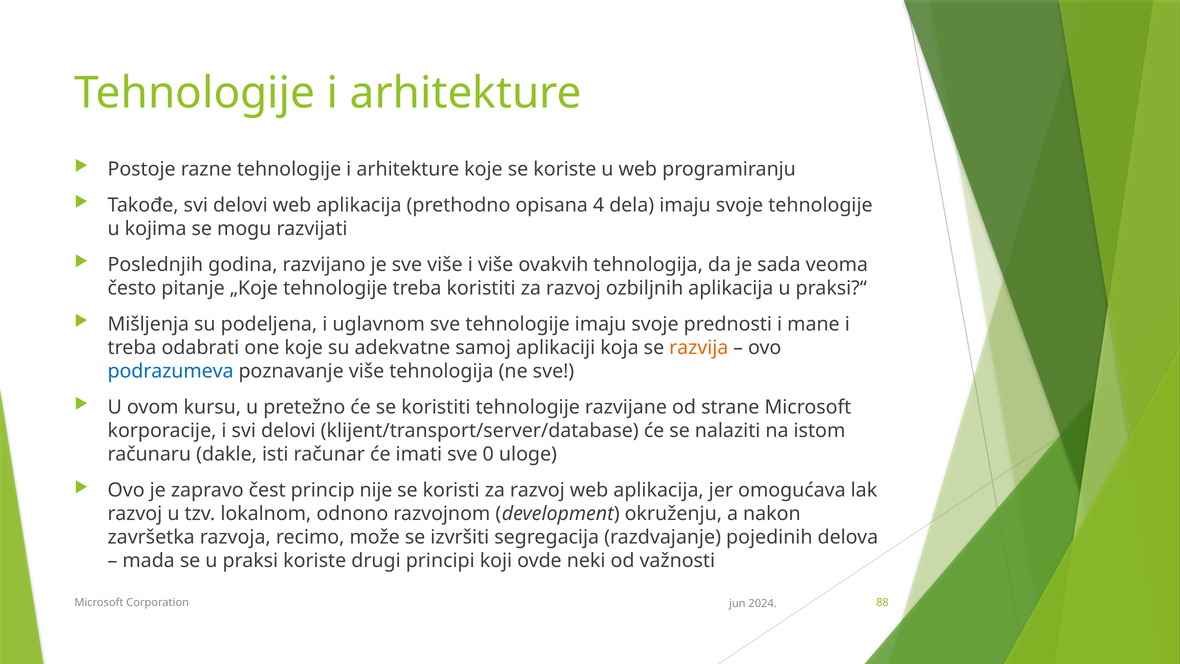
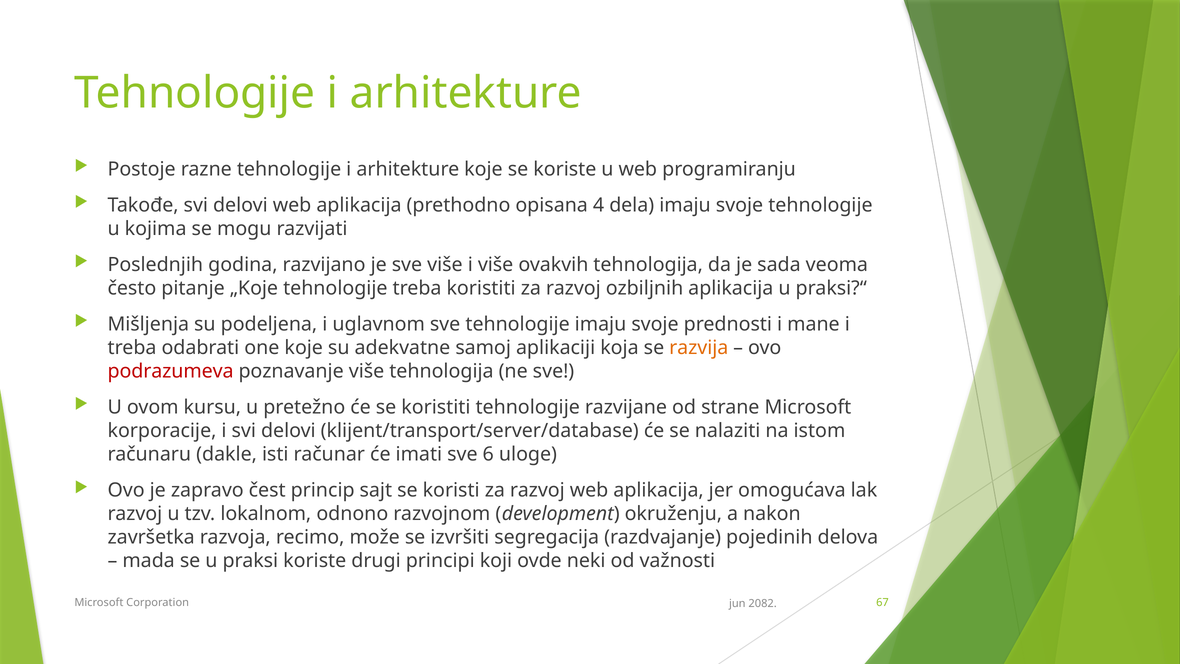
podrazumeva colour: blue -> red (171, 371)
0: 0 -> 6 (488, 454)
nije: nije -> sajt (376, 490)
88: 88 -> 67 (882, 602)
2024: 2024 -> 2082 (763, 603)
